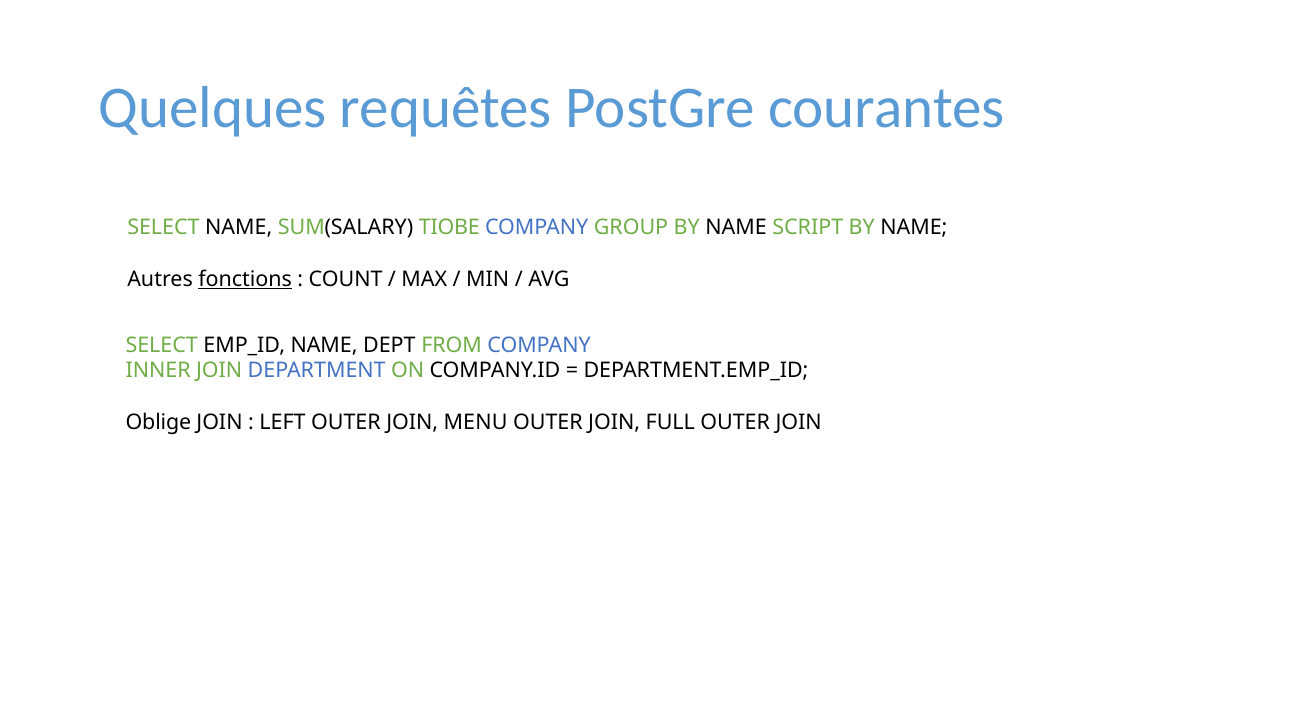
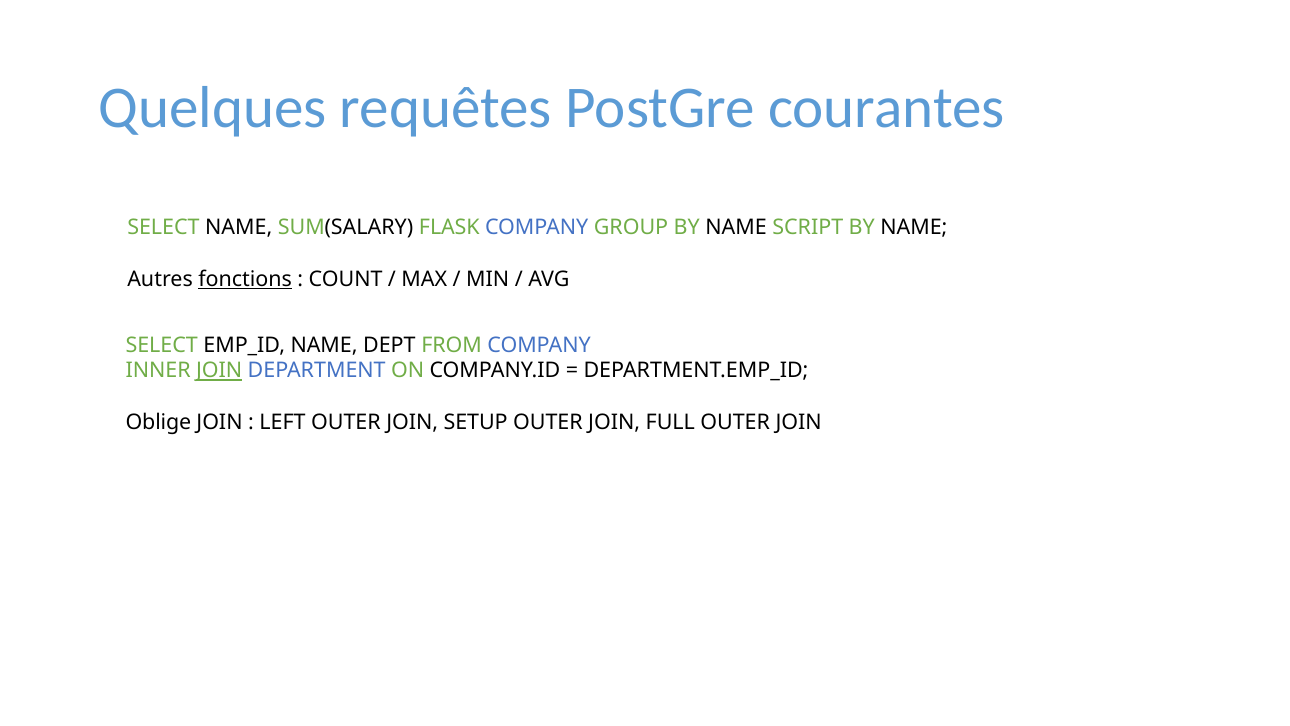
TIOBE: TIOBE -> FLASK (449, 228)
JOIN underline: none -> present (219, 371)
MENU: MENU -> SETUP (476, 422)
